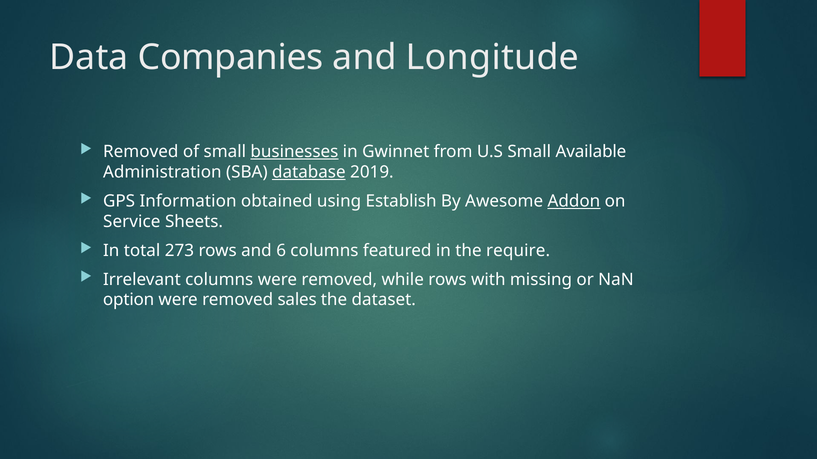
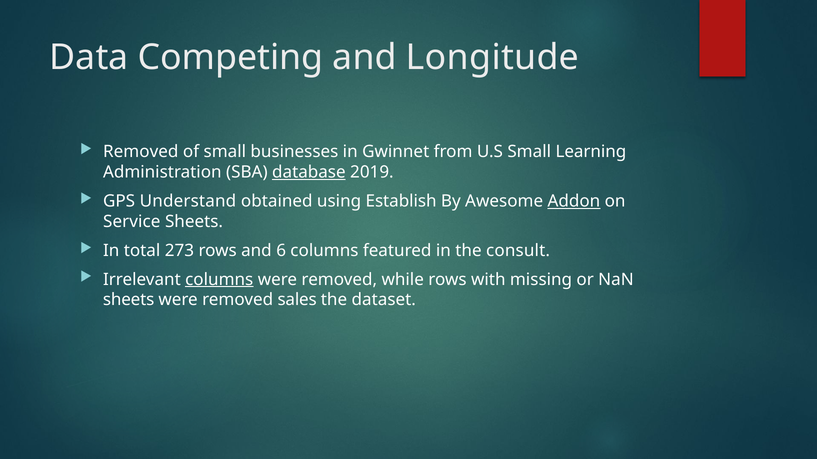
Companies: Companies -> Competing (231, 57)
businesses underline: present -> none (294, 152)
Available: Available -> Learning (591, 152)
Information: Information -> Understand (188, 201)
require: require -> consult (518, 251)
columns underline: none -> present (219, 280)
option: option -> sheets (129, 300)
